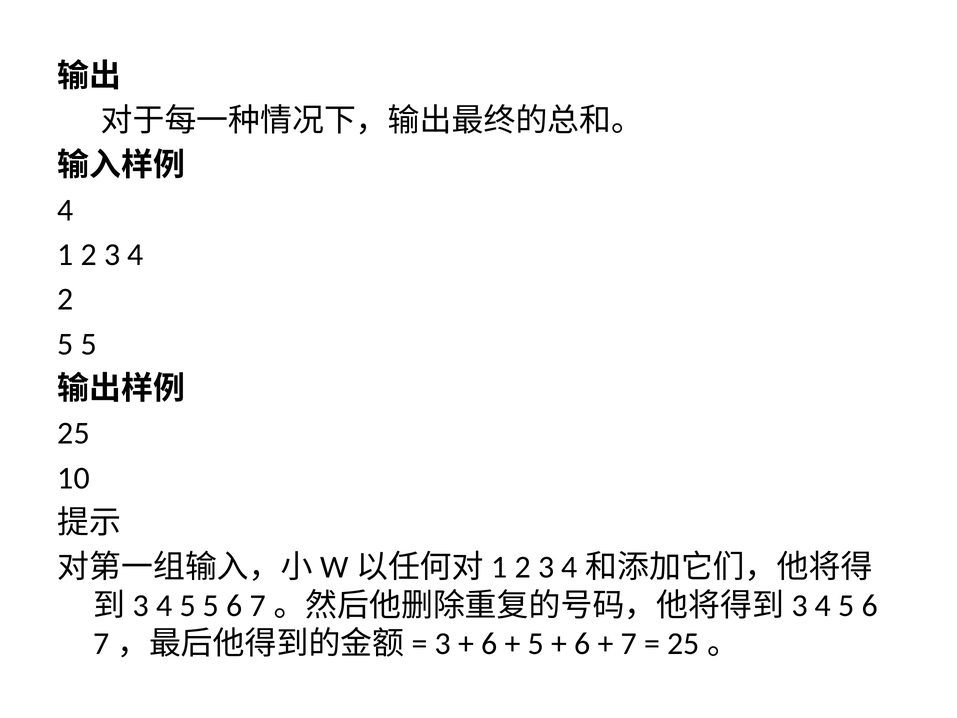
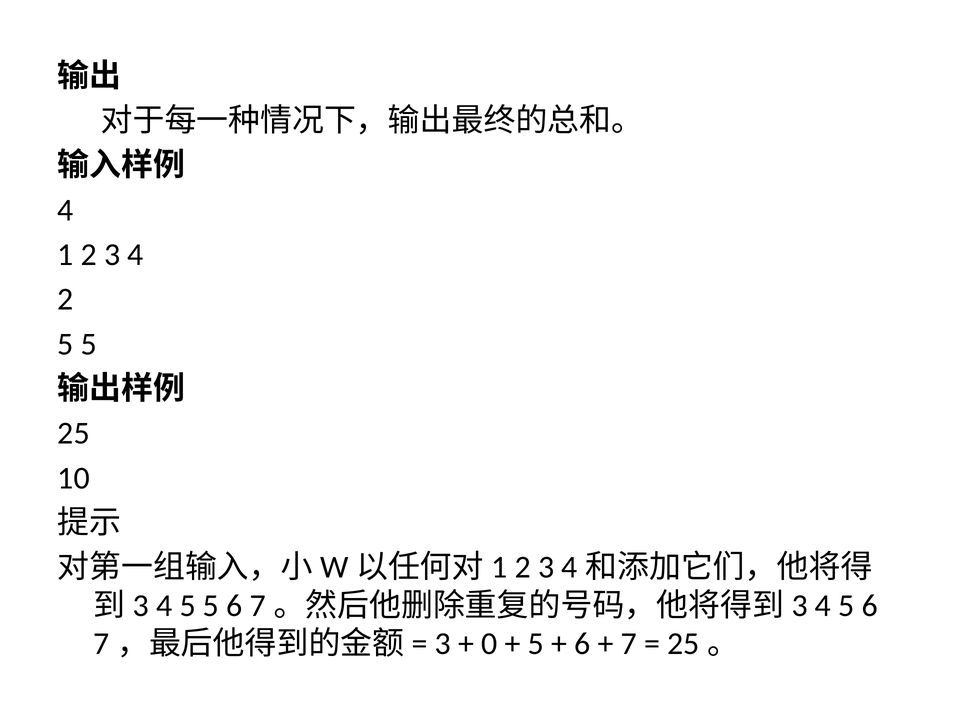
6: 6 -> 0 (489, 644)
